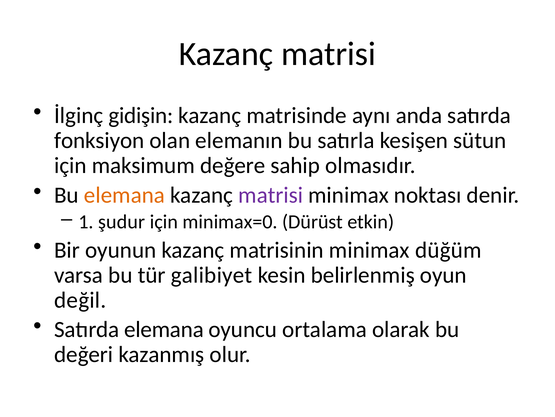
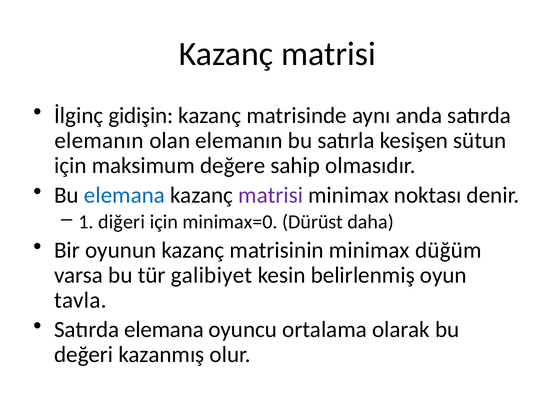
fonksiyon: fonksiyon -> elemanın (99, 140)
elemana colour: orange -> blue (124, 195)
şudur: şudur -> diğeri (122, 222)
etkin: etkin -> daha (371, 222)
değil: değil -> tavla (80, 300)
